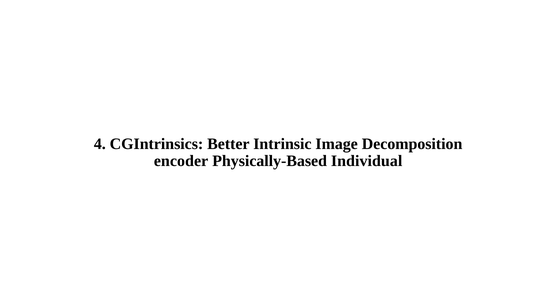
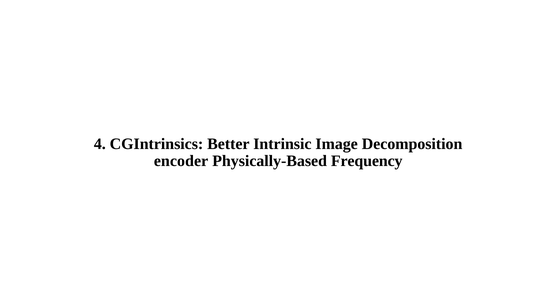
Individual: Individual -> Frequency (367, 161)
